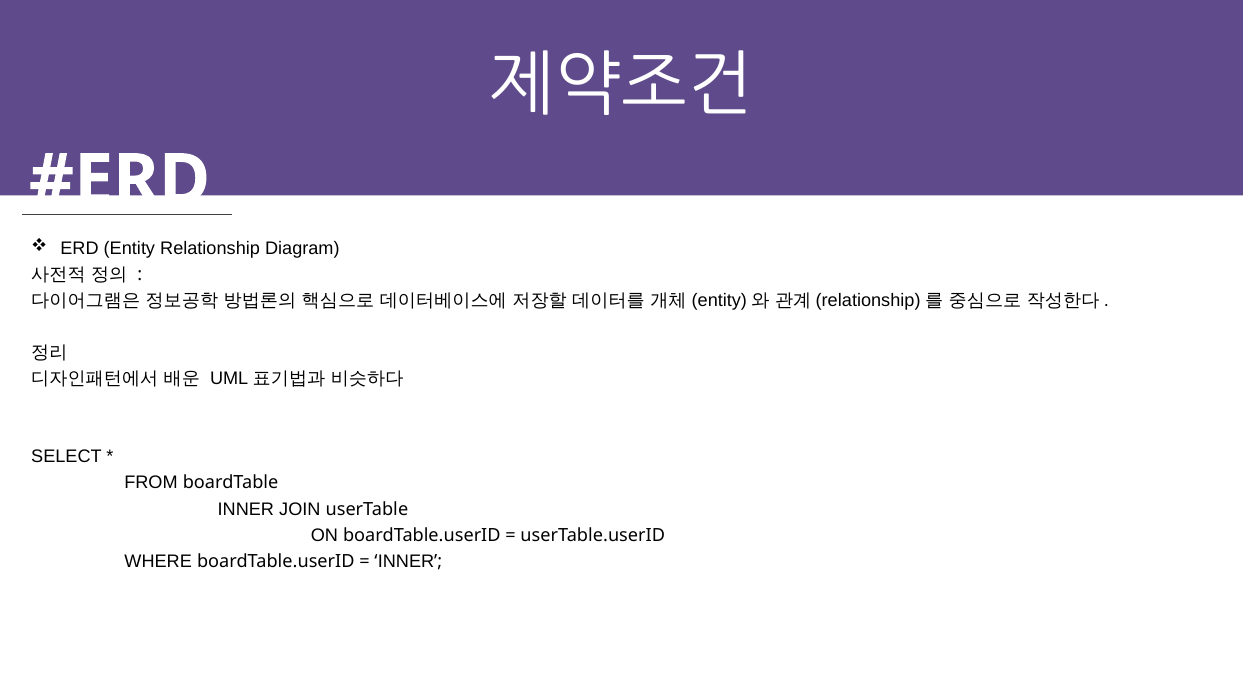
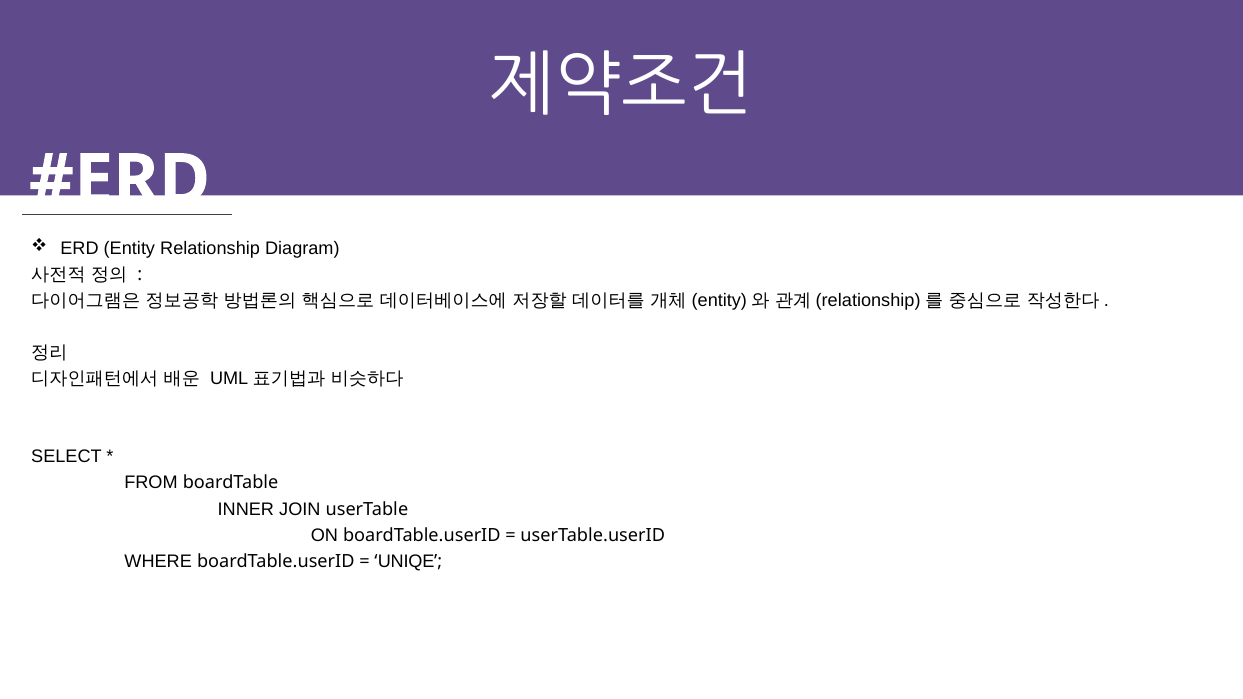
INNER: INNER -> UNIQE (406, 561)
